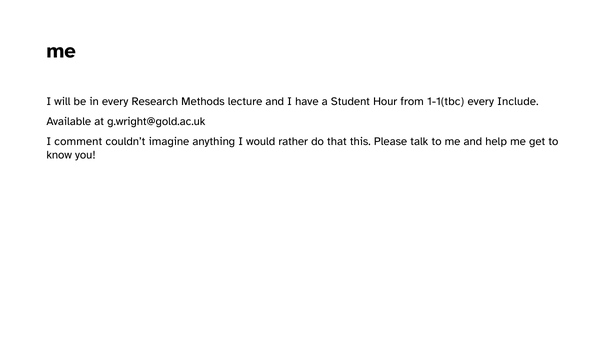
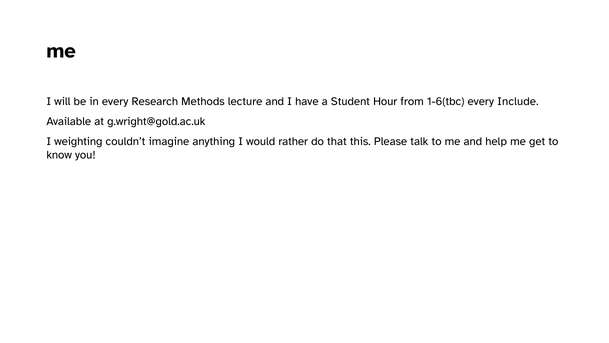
1-1(tbc: 1-1(tbc -> 1-6(tbc (446, 101)
comment: comment -> weighting (78, 141)
